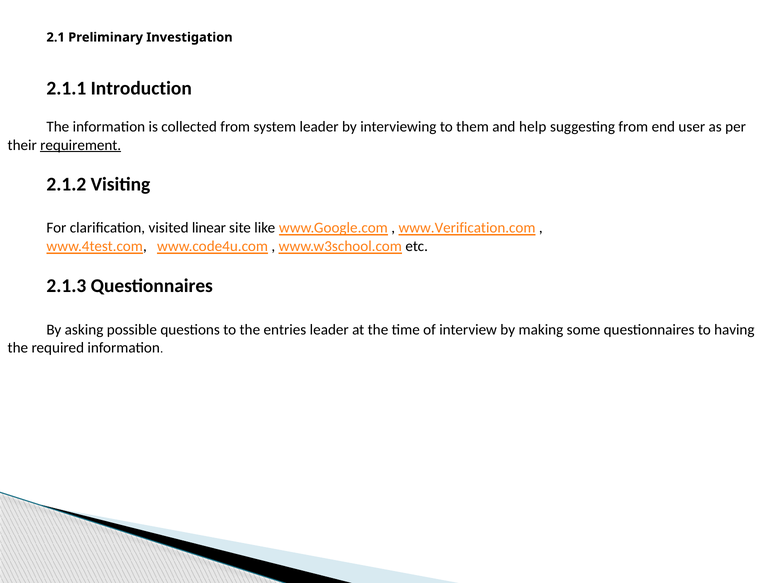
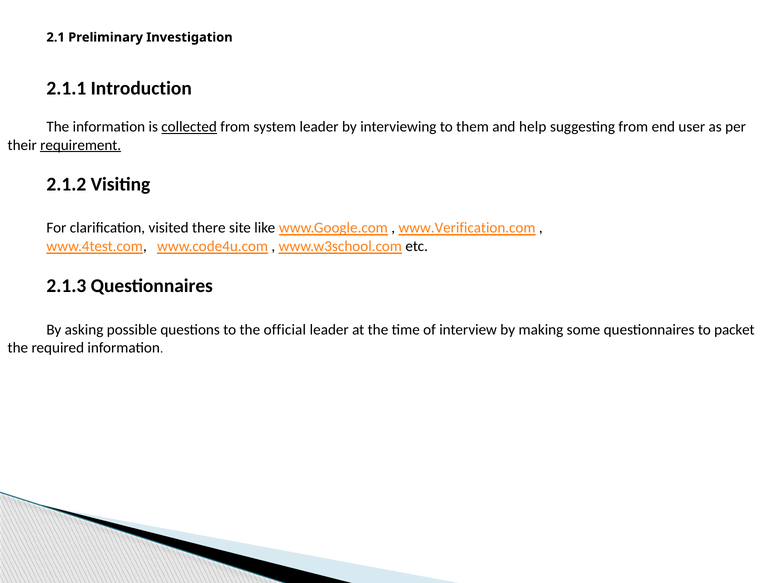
collected underline: none -> present (189, 127)
linear: linear -> there (209, 228)
entries: entries -> official (285, 329)
having: having -> packet (734, 329)
